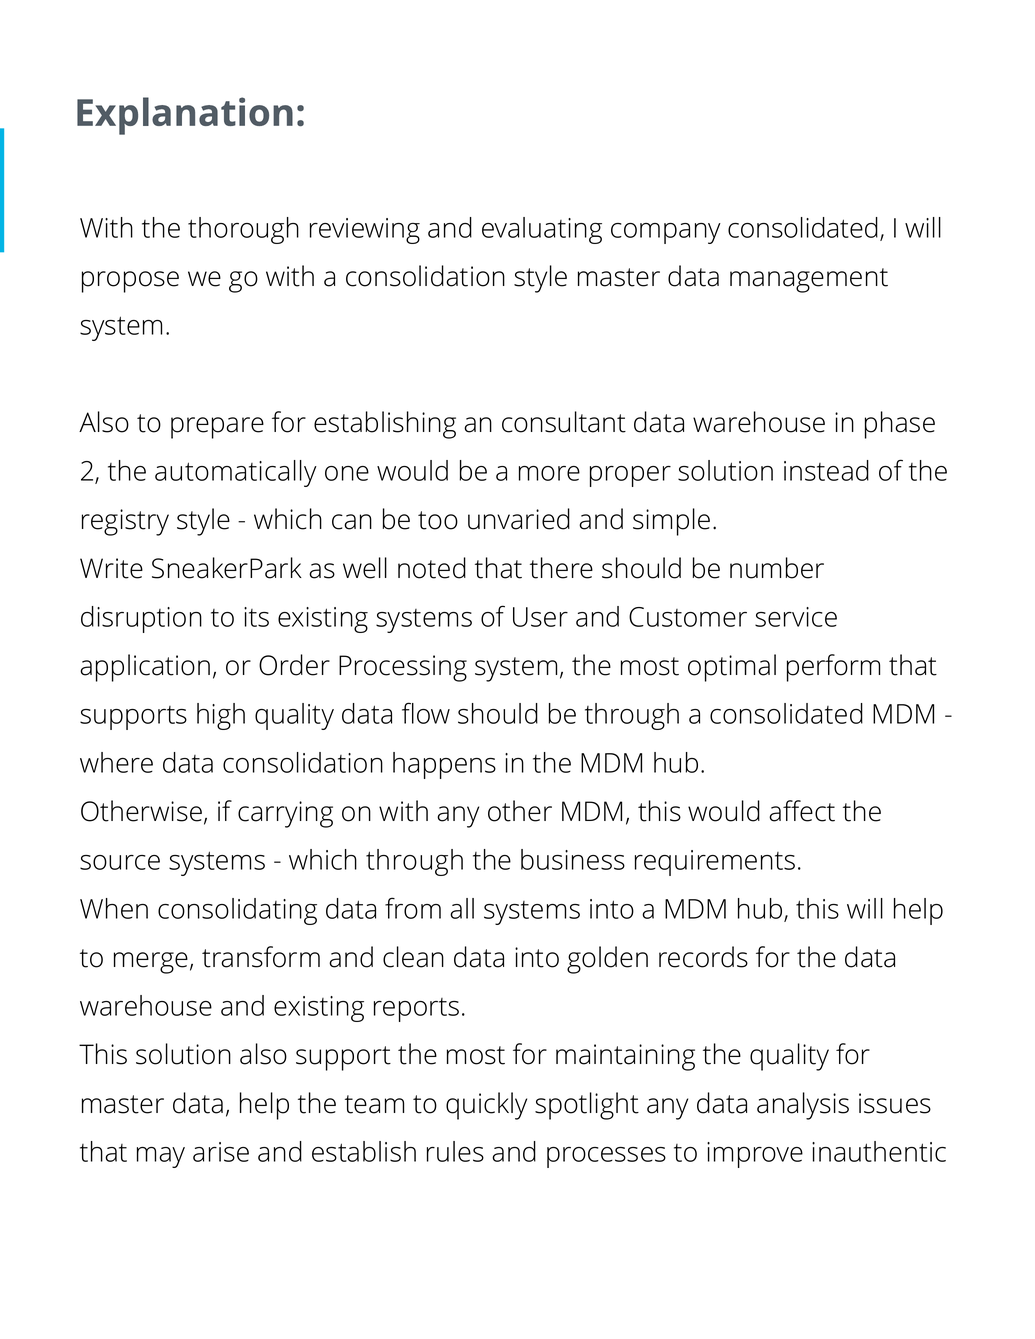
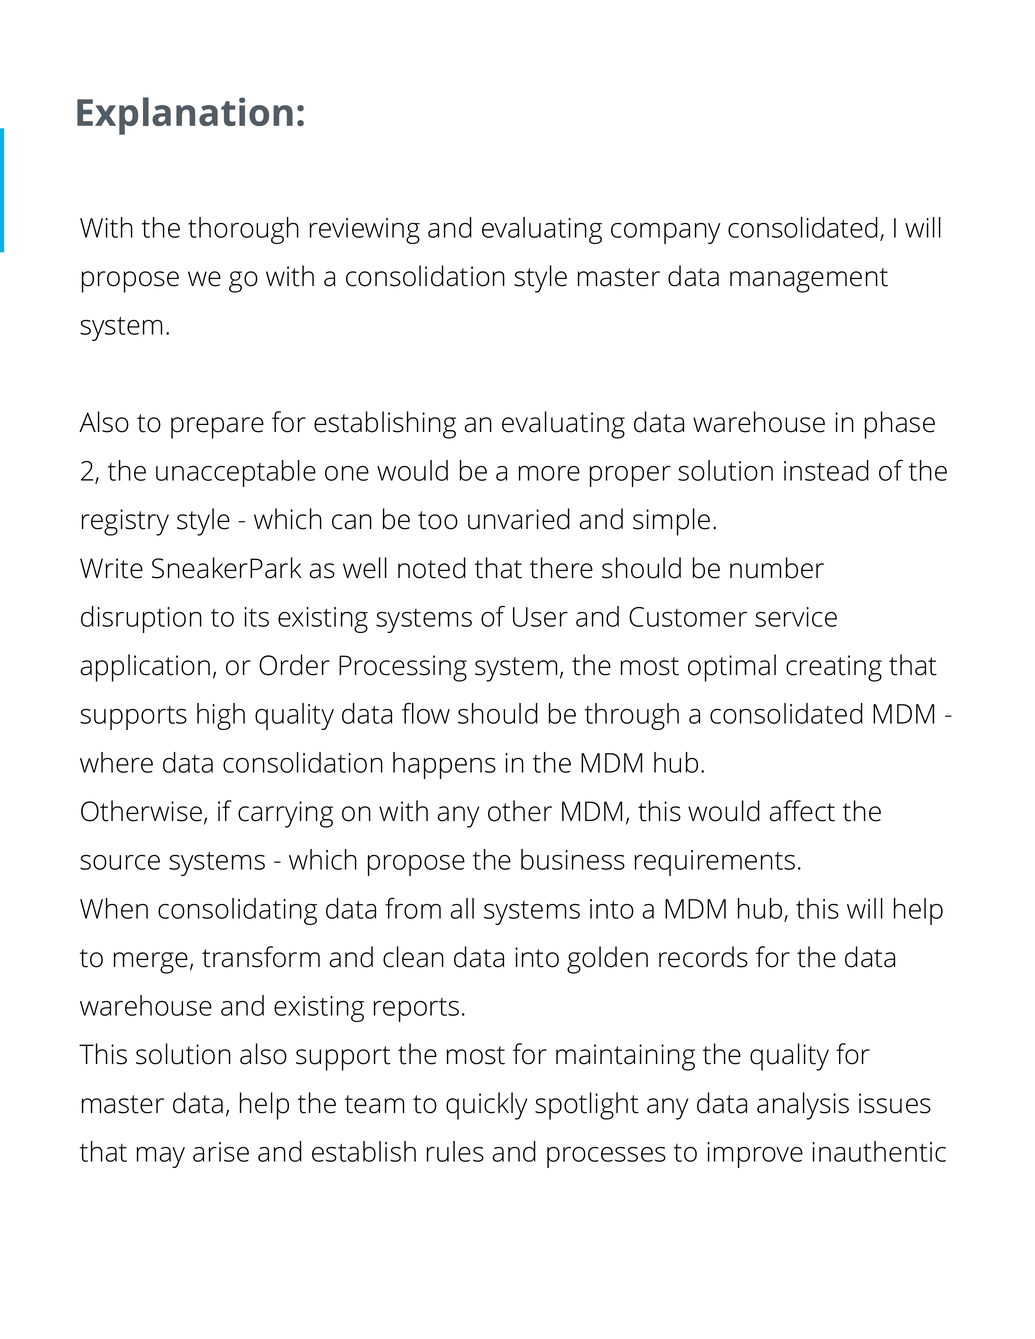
an consultant: consultant -> evaluating (563, 423)
automatically: automatically -> unacceptable (236, 472)
perform: perform -> creating (834, 667)
which through: through -> propose (416, 861)
